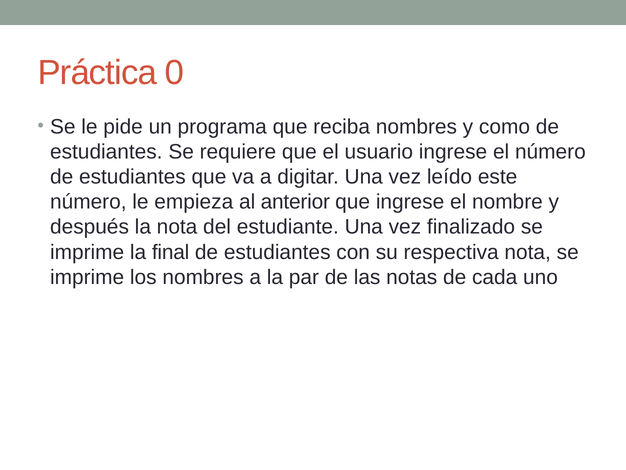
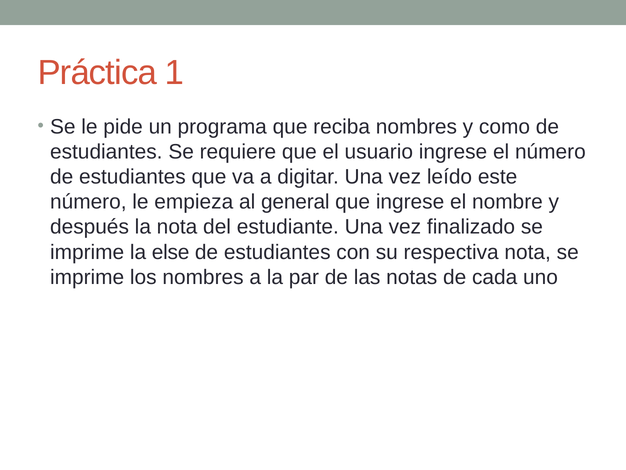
0: 0 -> 1 (175, 73)
anterior: anterior -> general (295, 202)
final: final -> else (171, 252)
